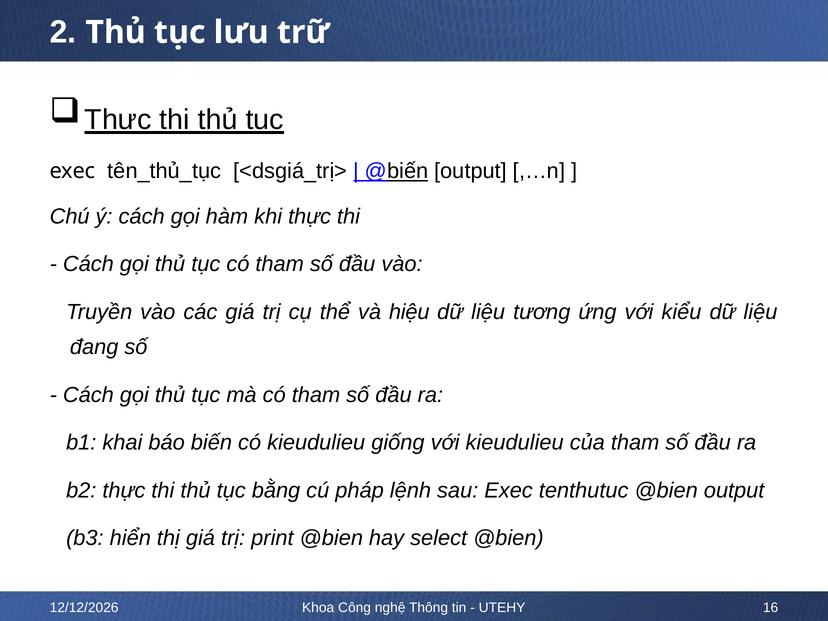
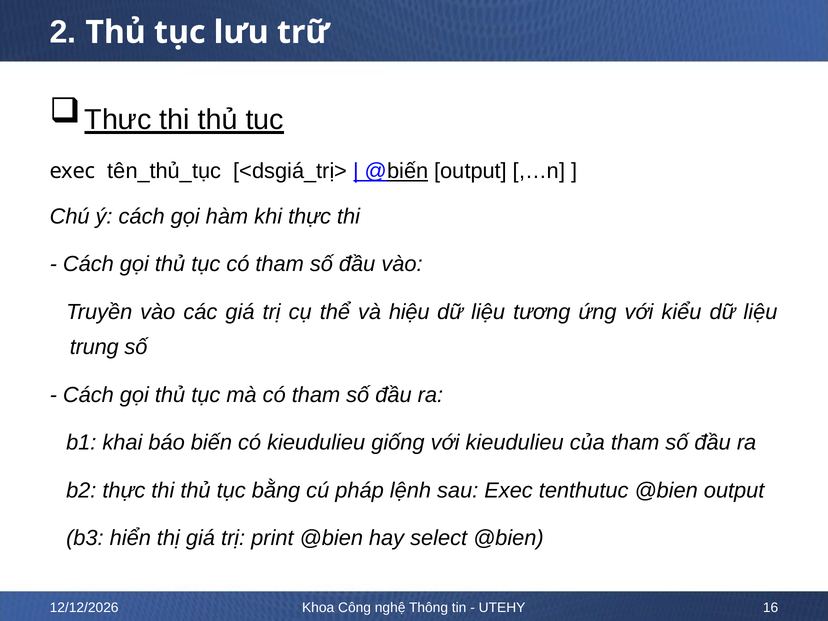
đang: đang -> trung (94, 347)
